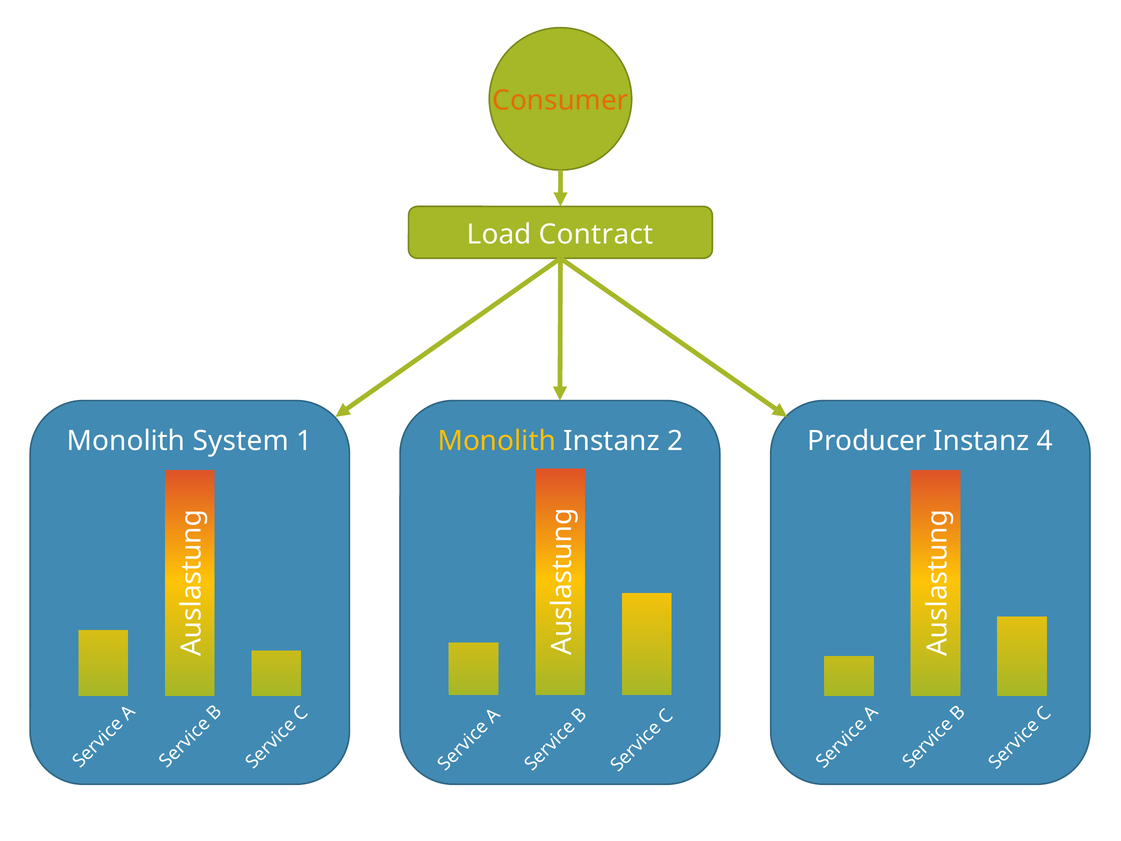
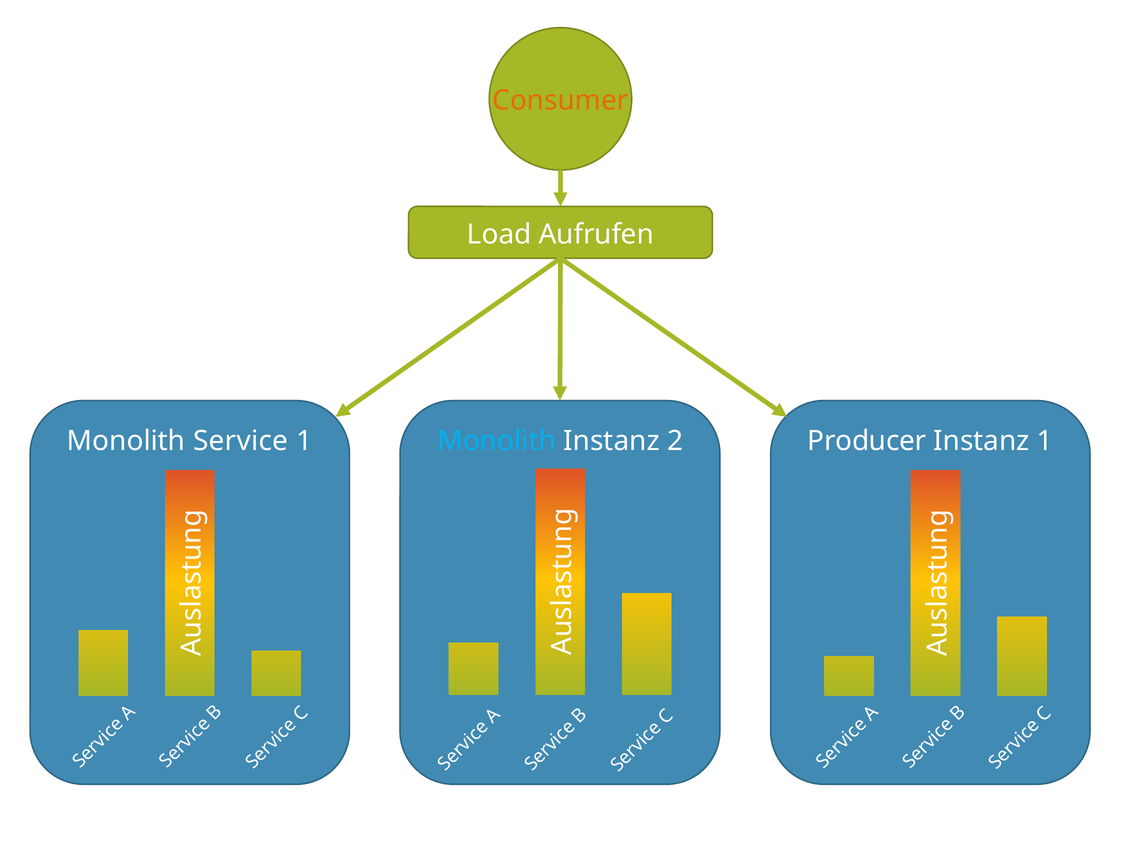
Contract: Contract -> Aufrufen (596, 234)
System: System -> Service (241, 441)
Monolith colour: yellow -> light blue (497, 441)
Instanz 4: 4 -> 1 (1045, 441)
